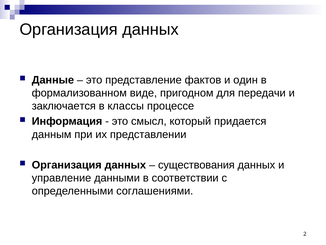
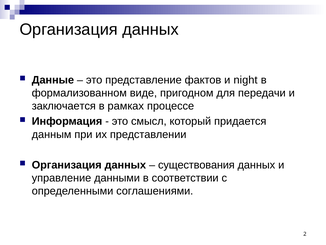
один: один -> night (246, 80)
классы: классы -> рамках (126, 106)
